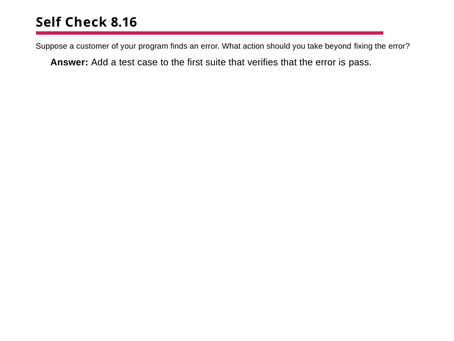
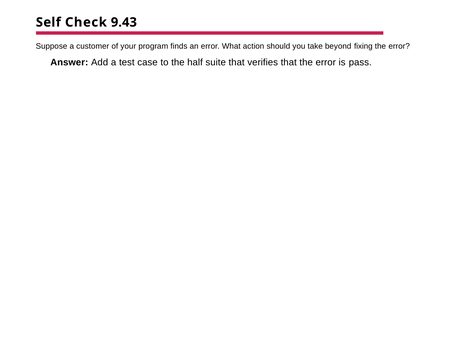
8.16: 8.16 -> 9.43 (124, 22)
first: first -> half (195, 62)
